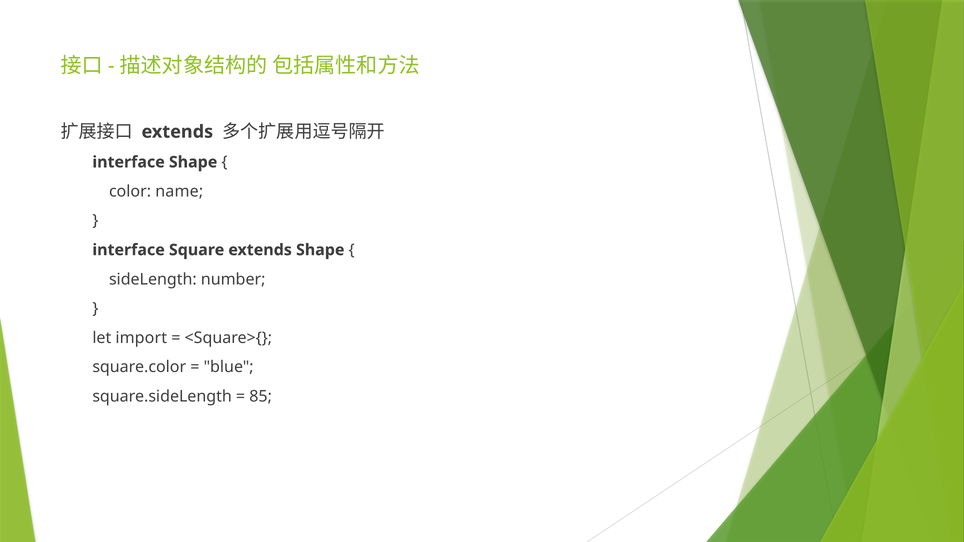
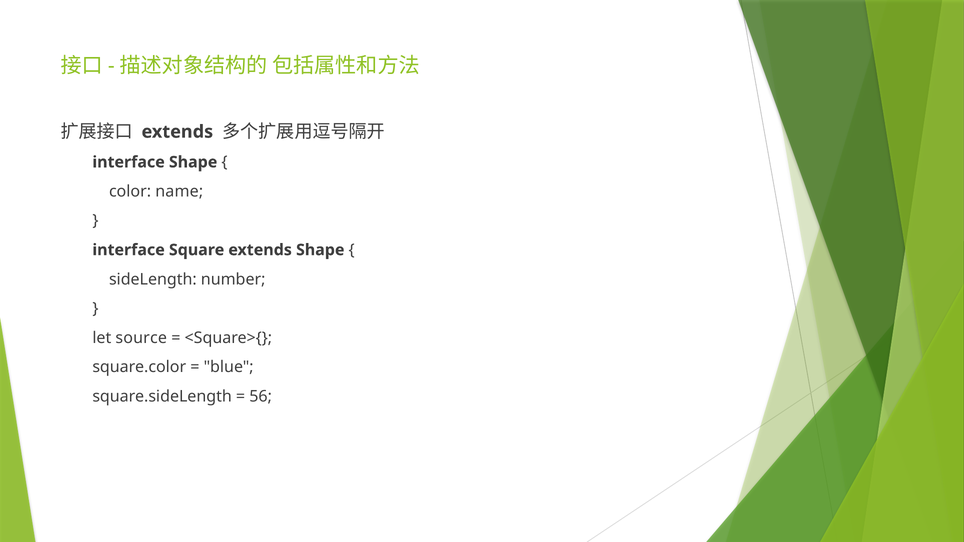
import: import -> source (141, 338)
85: 85 -> 56 (261, 397)
